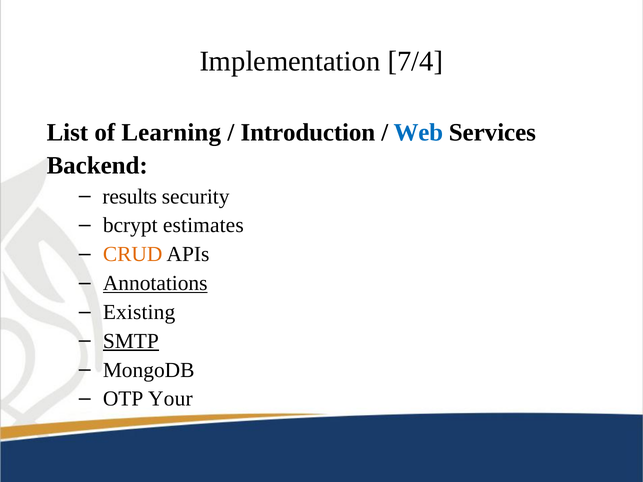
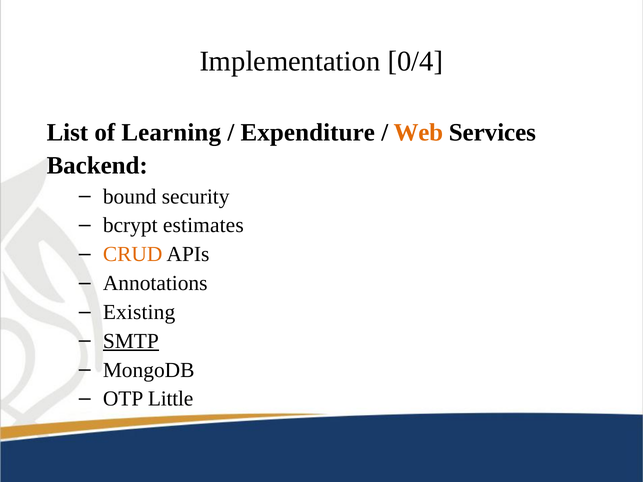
7/4: 7/4 -> 0/4 (415, 61)
Introduction: Introduction -> Expenditure (308, 132)
Web colour: blue -> orange (418, 132)
results: results -> bound (130, 197)
Annotations underline: present -> none (155, 283)
Your: Your -> Little (171, 399)
